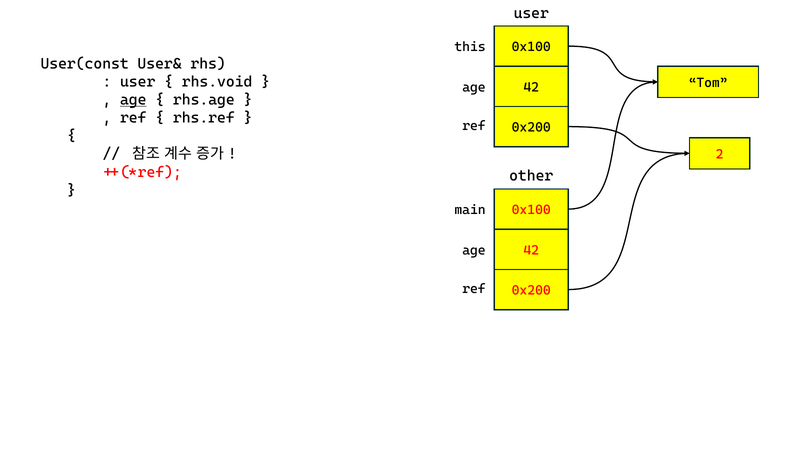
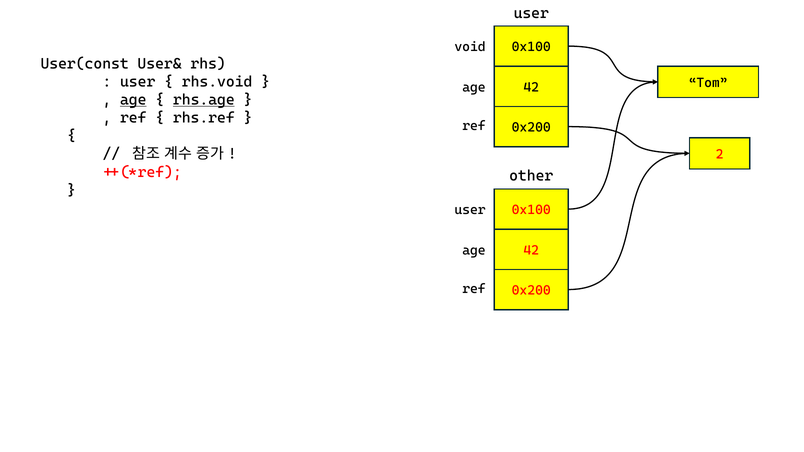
this: this -> void (470, 47)
rhs.age underline: none -> present (204, 100)
main: main -> user (470, 210)
